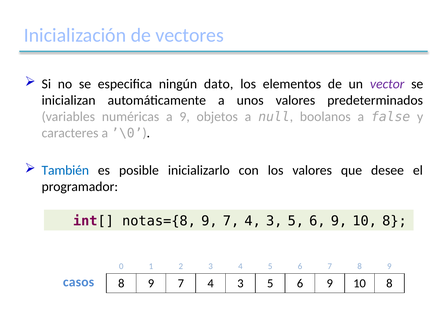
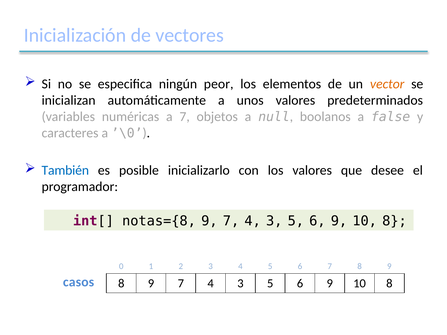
dato: dato -> peor (219, 84)
vector colour: purple -> orange (387, 84)
a 9: 9 -> 7 (185, 117)
